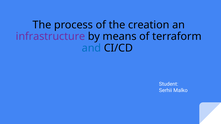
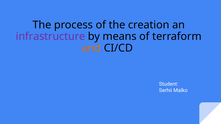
and colour: blue -> orange (91, 48)
